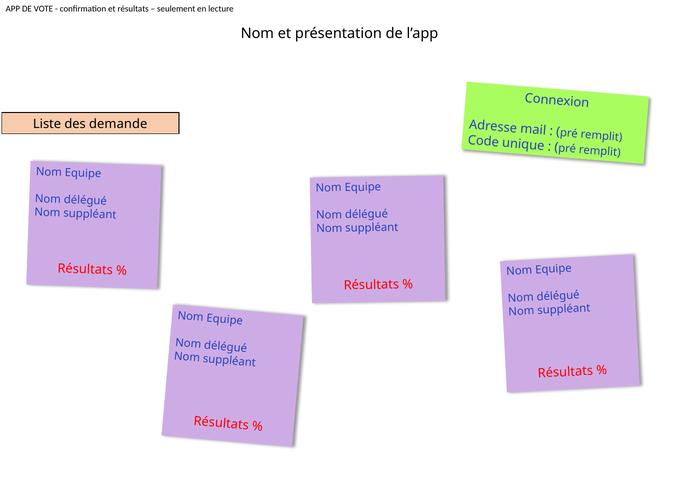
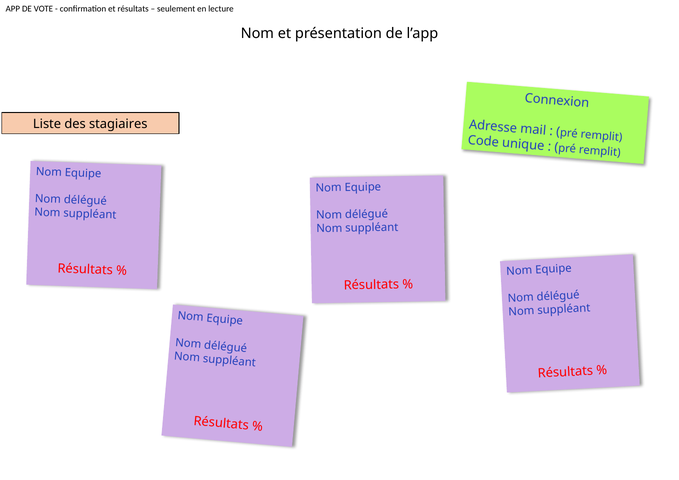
demande: demande -> stagiaires (118, 124)
